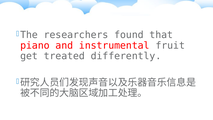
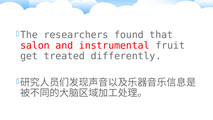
piano: piano -> salon (35, 45)
